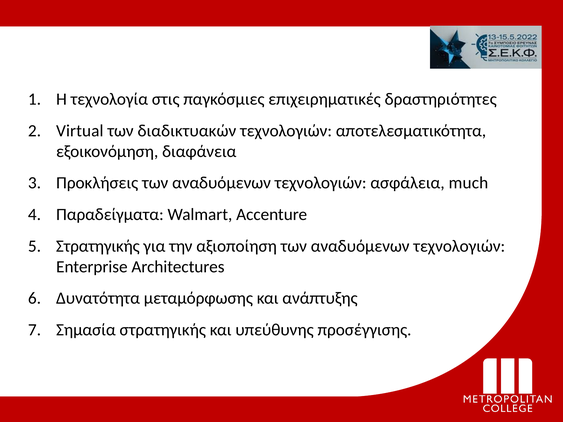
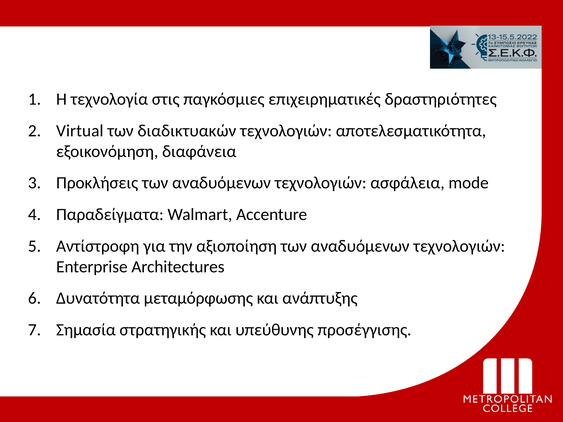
much: much -> mode (469, 183)
Στρατηγικής: Στρατηγικής -> Αντίστροφη (98, 246)
